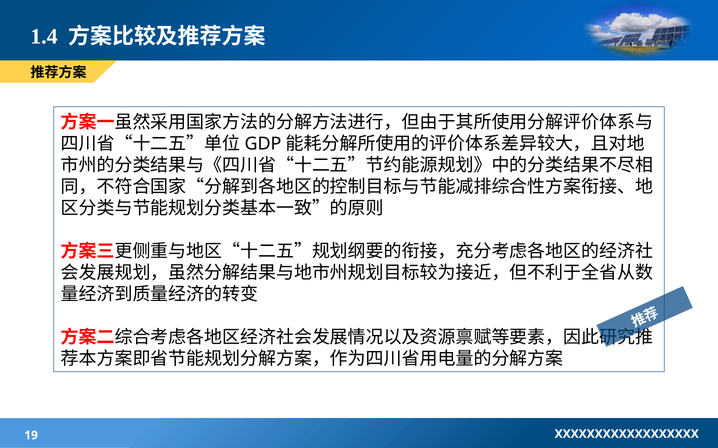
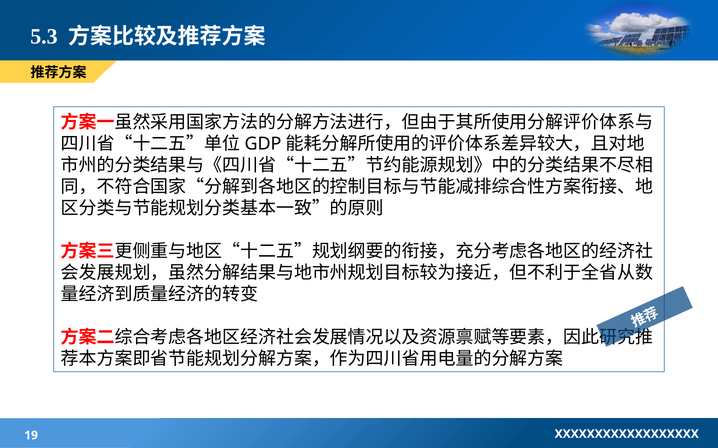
1.4: 1.4 -> 5.3 (44, 36)
